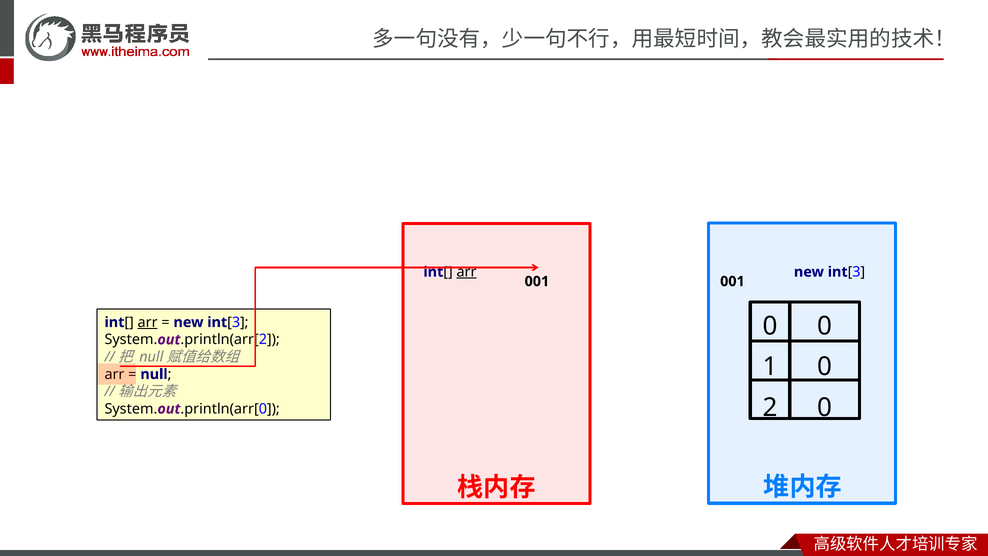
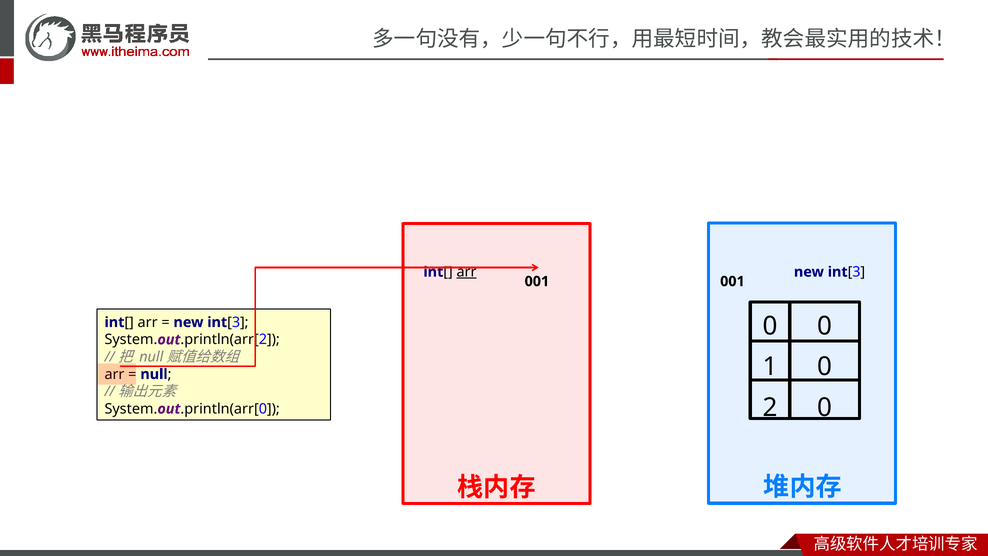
arr underline: present -> none (148, 322)
